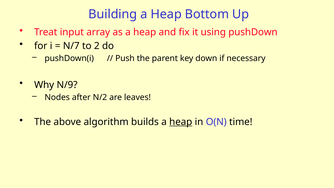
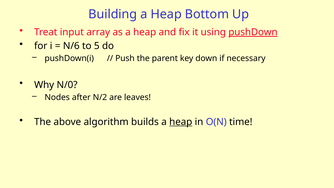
pushDown underline: none -> present (253, 32)
N/7: N/7 -> N/6 (71, 46)
2: 2 -> 5 (97, 46)
N/9: N/9 -> N/0 (67, 85)
